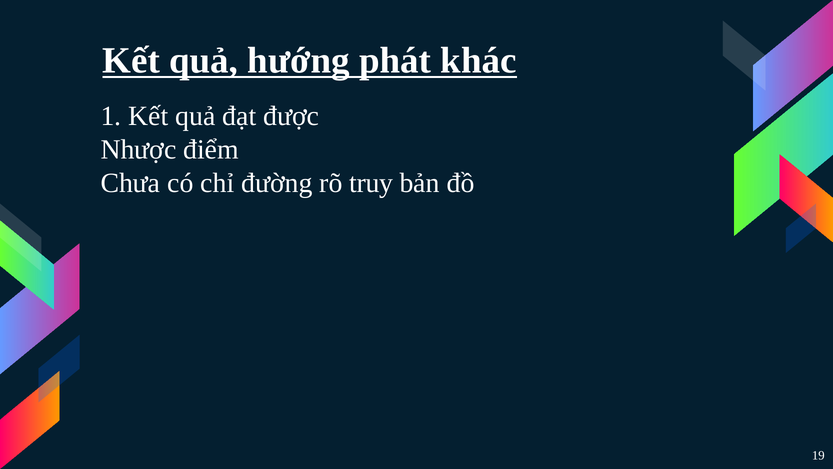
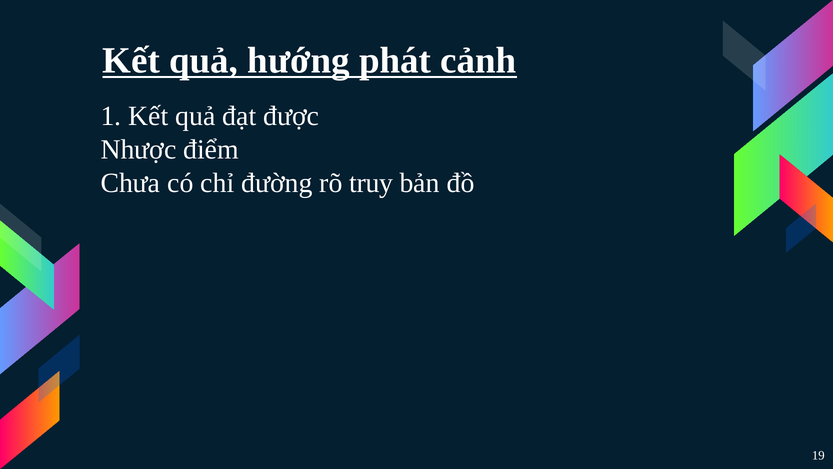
khác: khác -> cảnh (478, 61)
